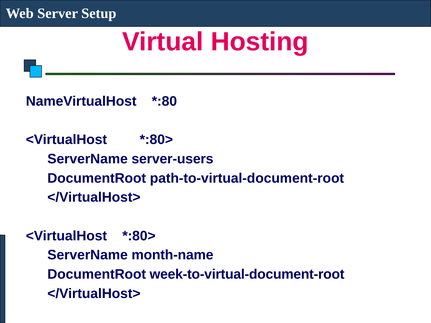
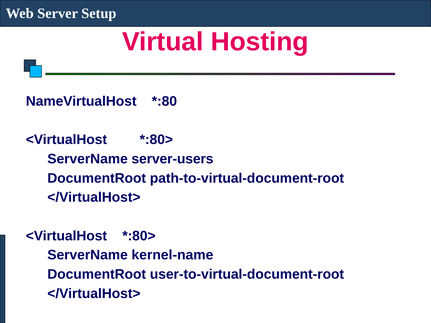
month-name: month-name -> kernel-name (172, 255)
week-to-virtual-document-root: week-to-virtual-document-root -> user-to-virtual-document-root (247, 275)
